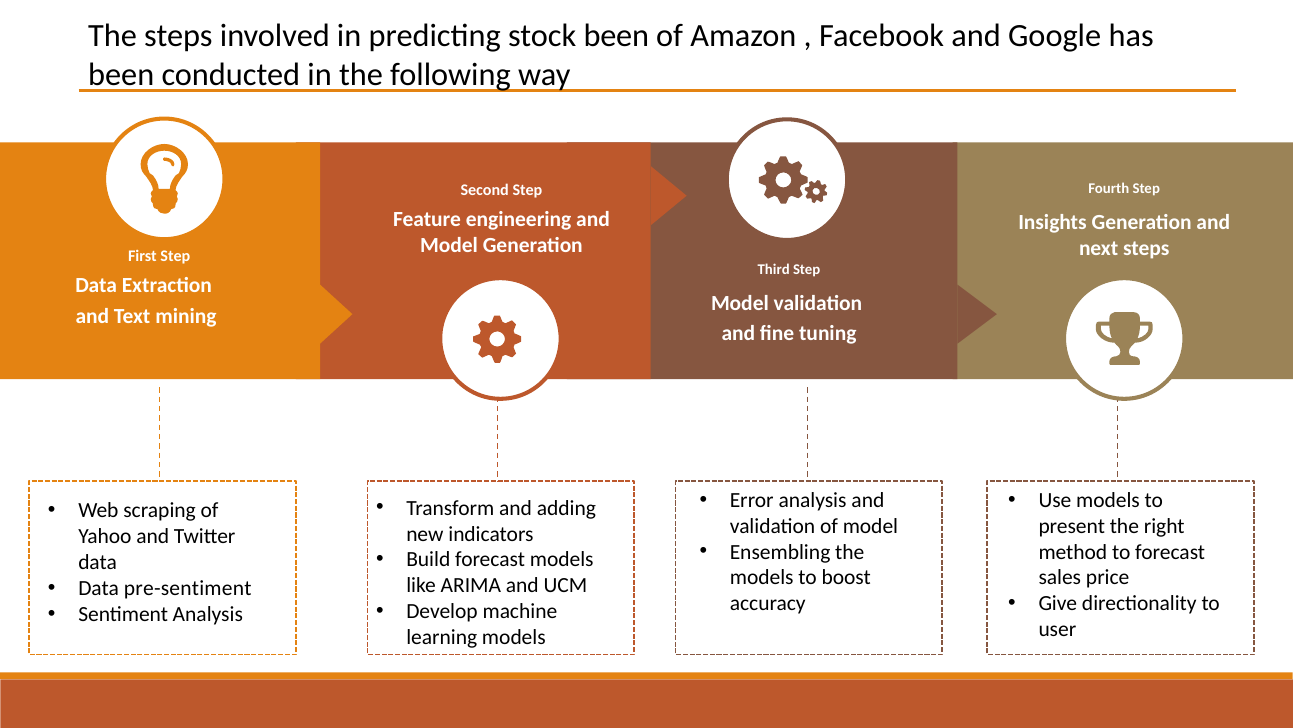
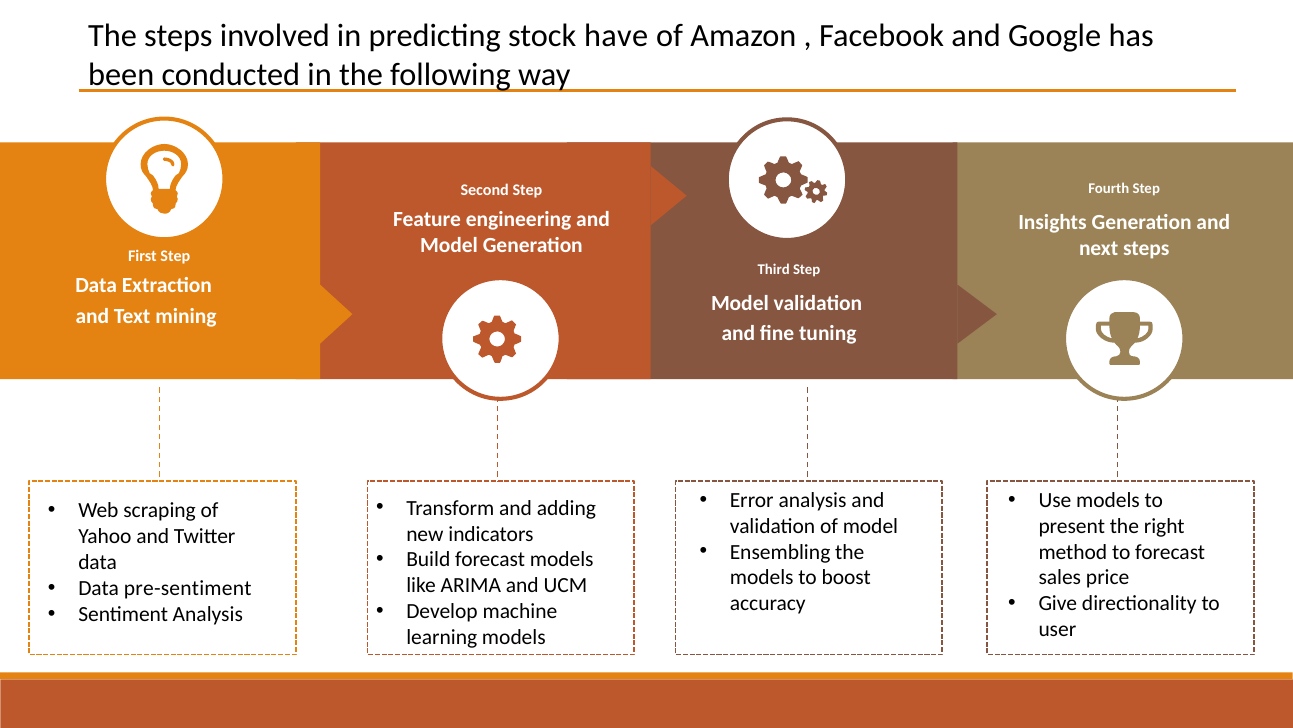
stock been: been -> have (616, 36)
